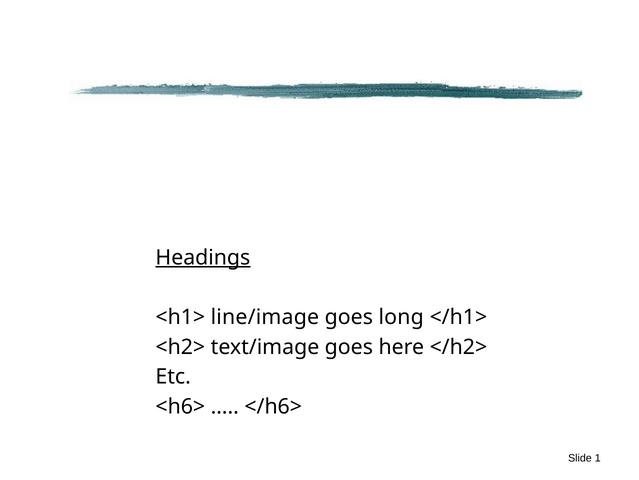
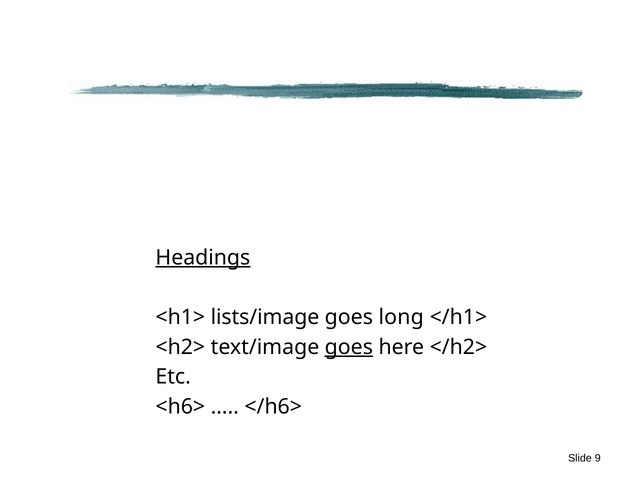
line/image: line/image -> lists/image (265, 317)
goes underline: none -> present (349, 347)
1: 1 -> 9 (598, 458)
